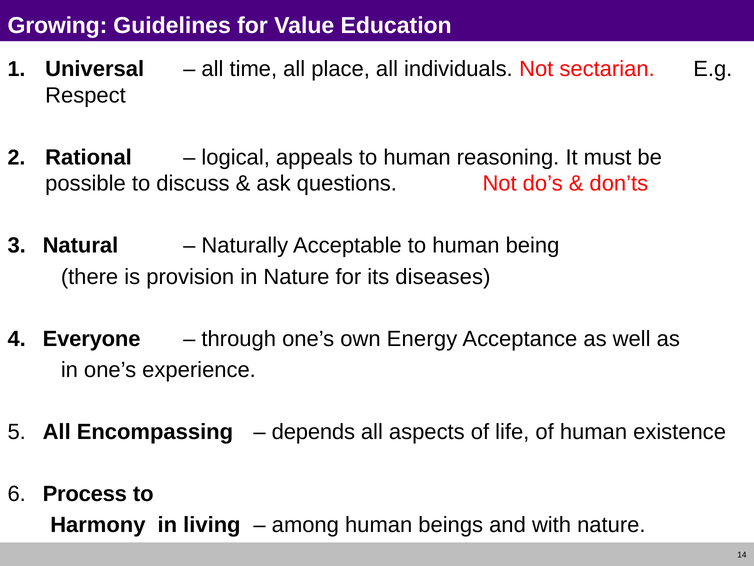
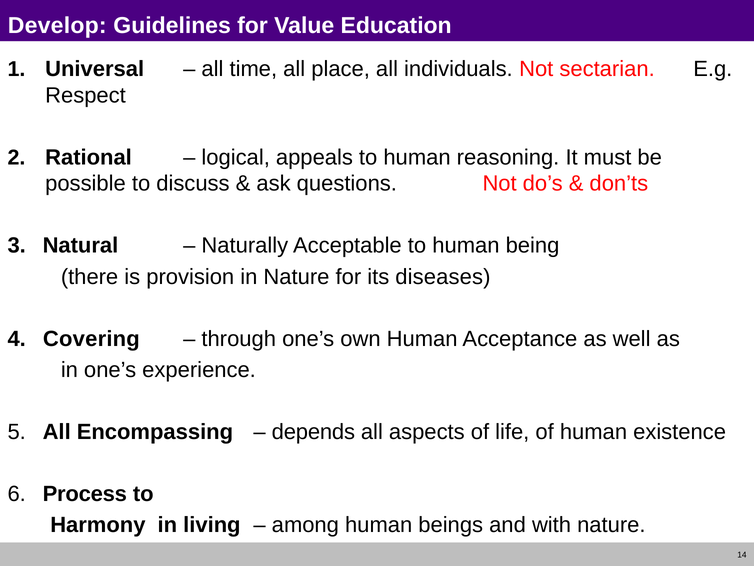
Growing: Growing -> Develop (57, 25)
Everyone: Everyone -> Covering (91, 338)
own Energy: Energy -> Human (422, 338)
